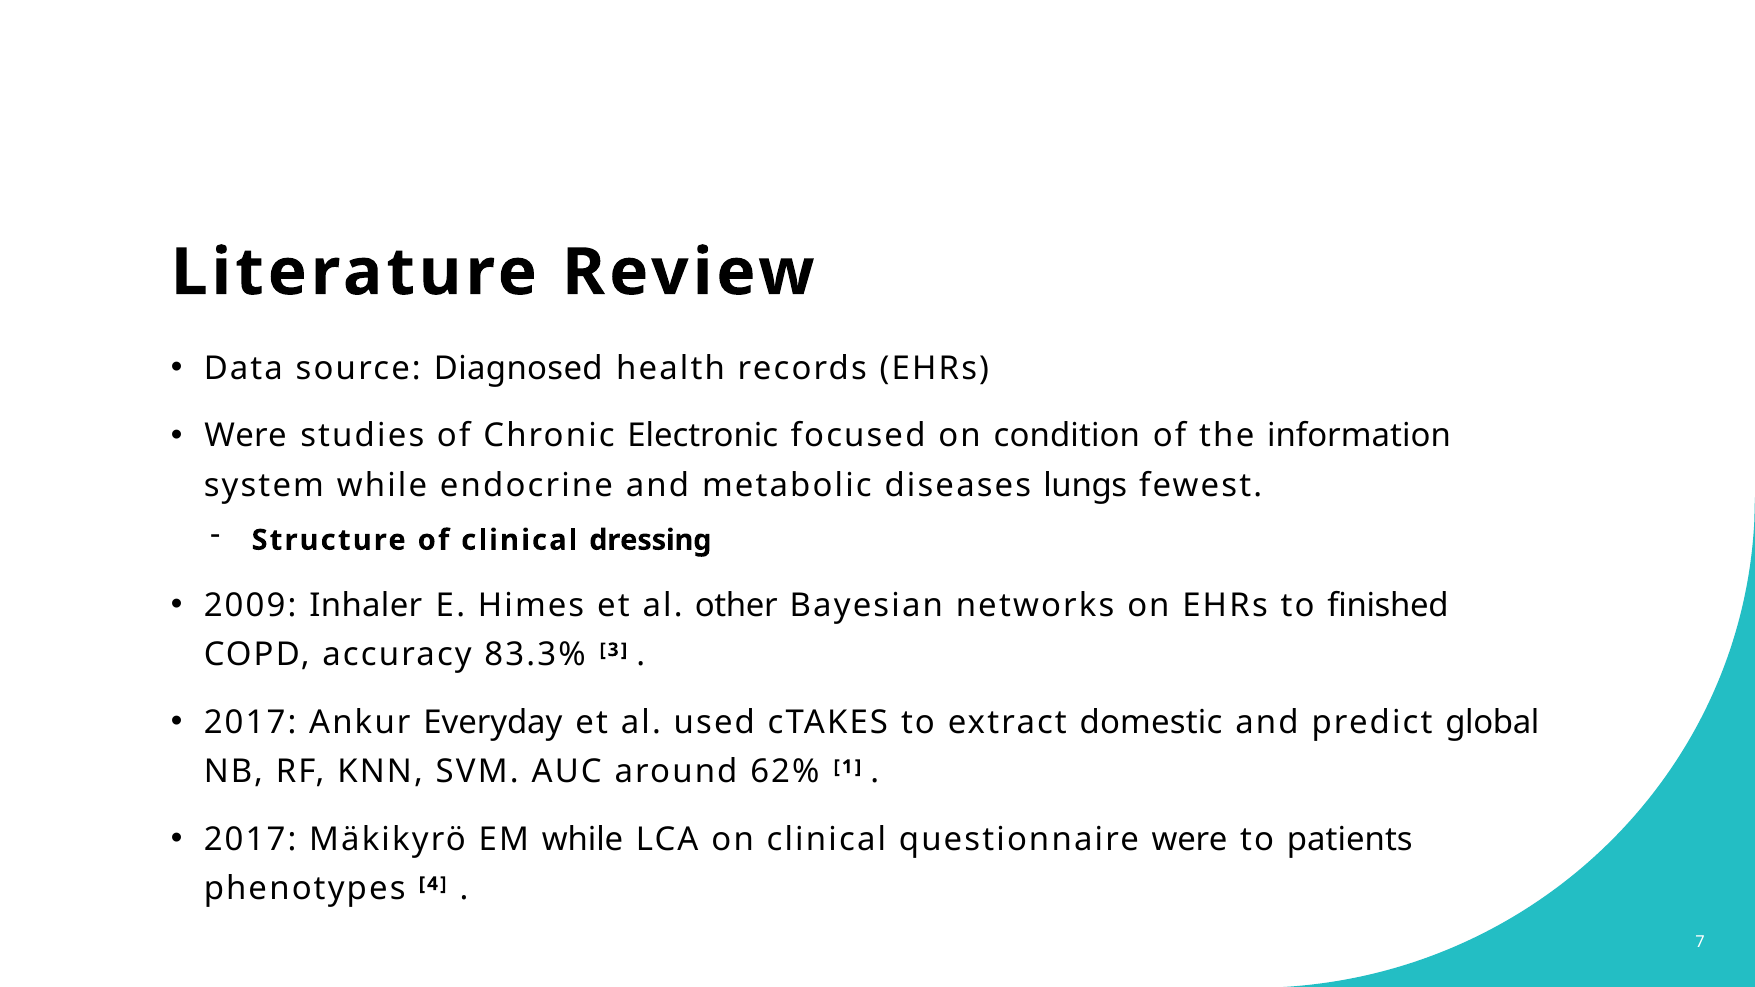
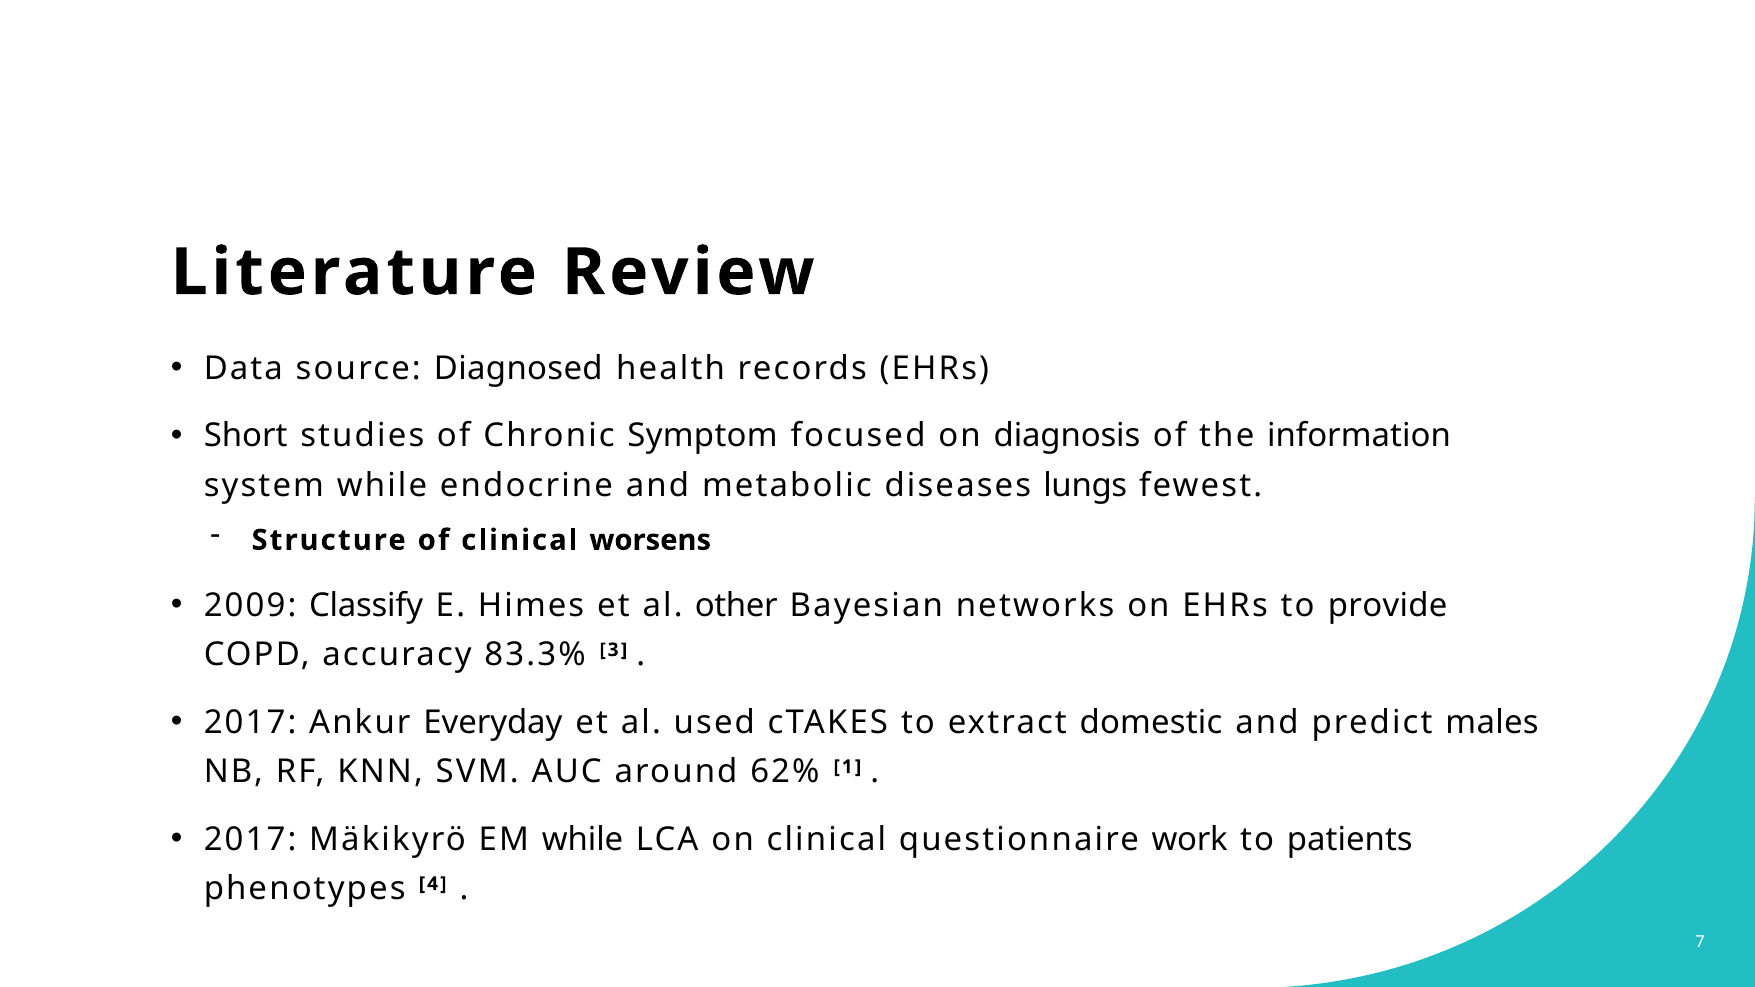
Were: Were -> Short (246, 436)
Electronic: Electronic -> Symptom (703, 436)
condition: condition -> diagnosis (1067, 436)
dressing: dressing -> worsens (650, 540)
Inhaler: Inhaler -> Classify (366, 606)
finished: finished -> provide (1388, 606)
global: global -> males (1492, 723)
questionnaire were: were -> work (1190, 840)
